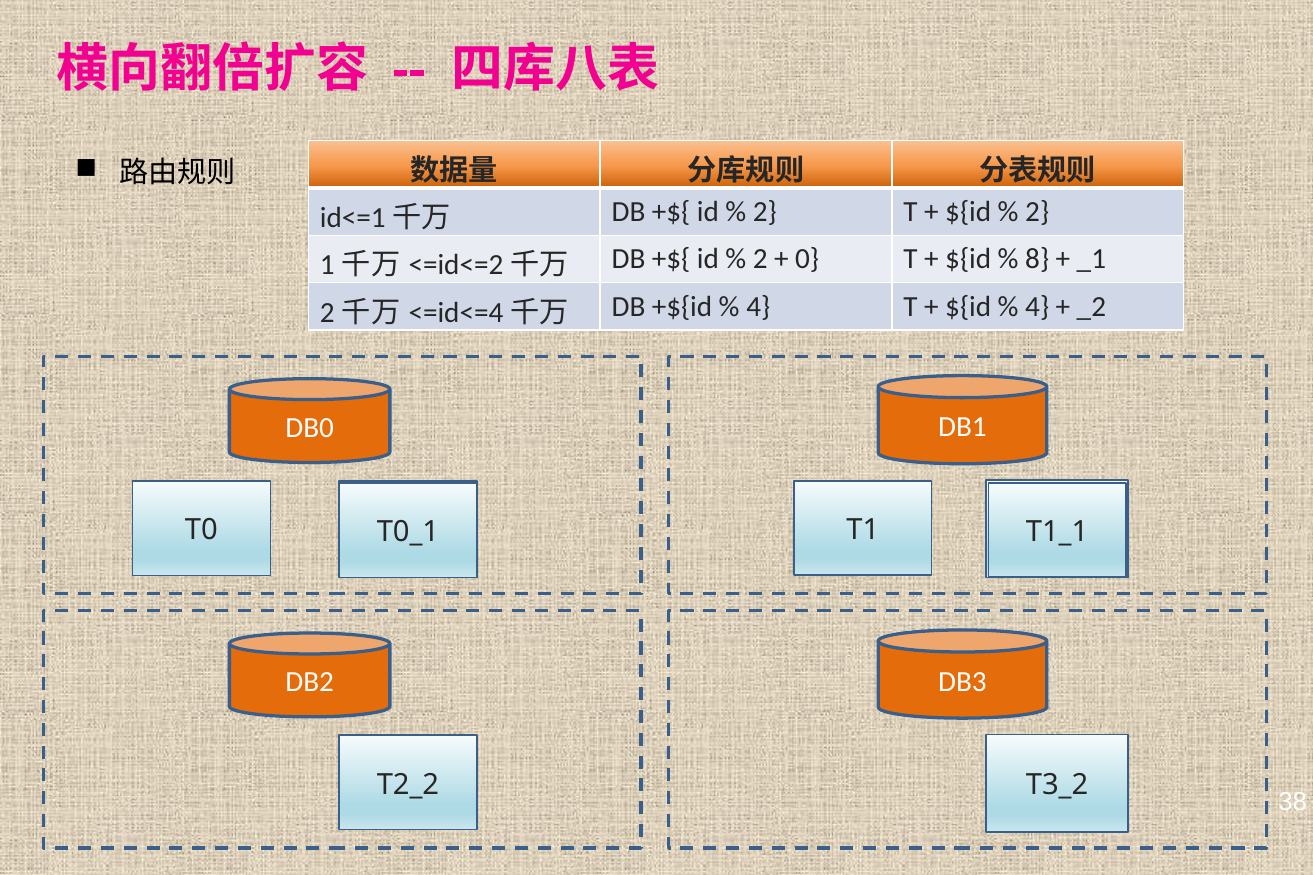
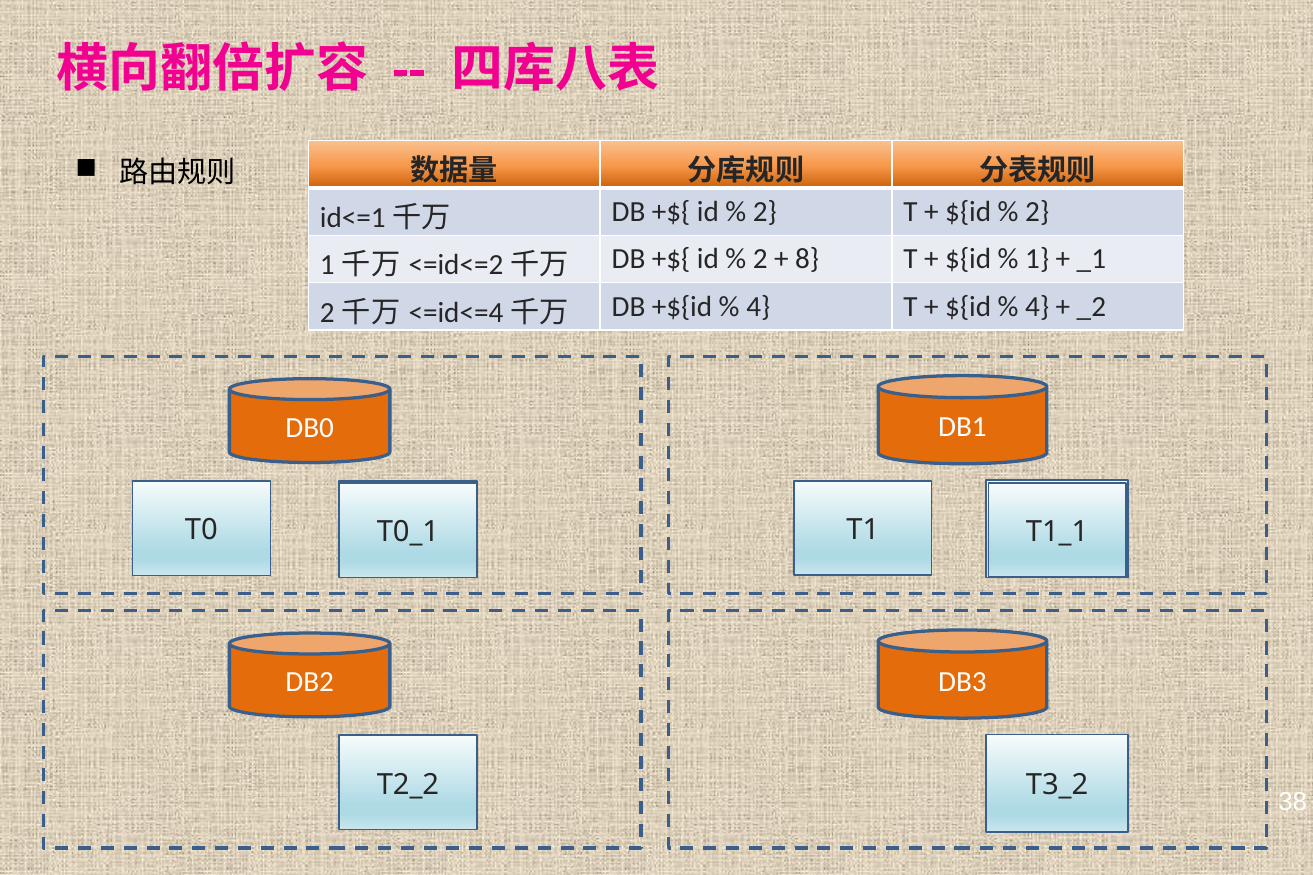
0: 0 -> 8 (807, 259)
8: 8 -> 1 (1037, 259)
